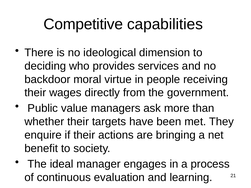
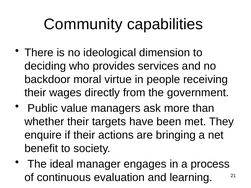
Competitive: Competitive -> Community (83, 24)
